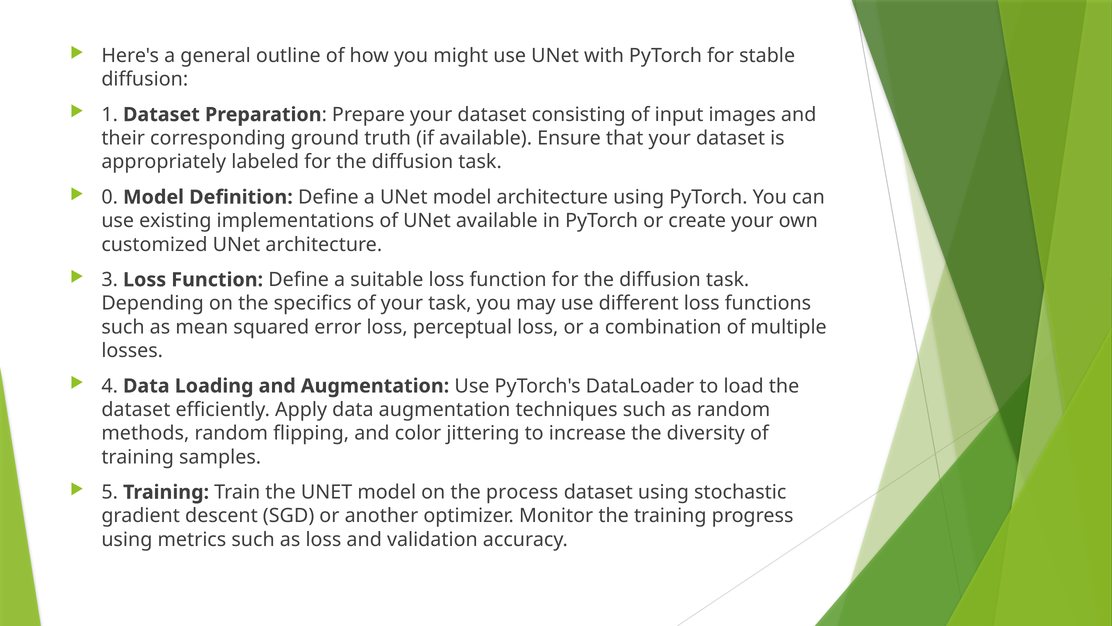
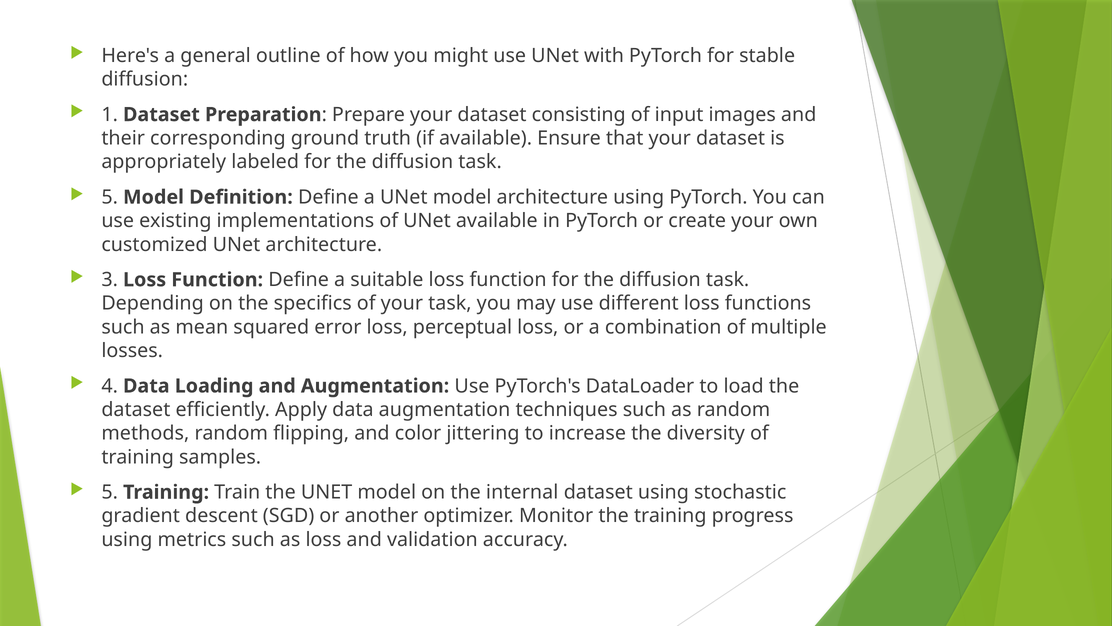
0: 0 -> 5 (110, 197)
process: process -> internal (522, 492)
